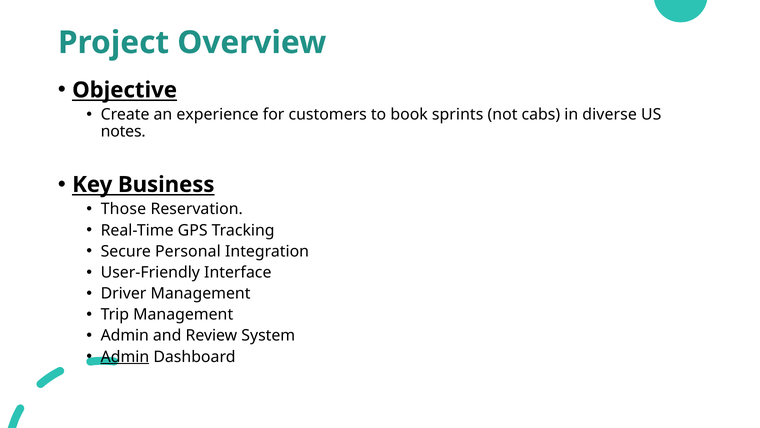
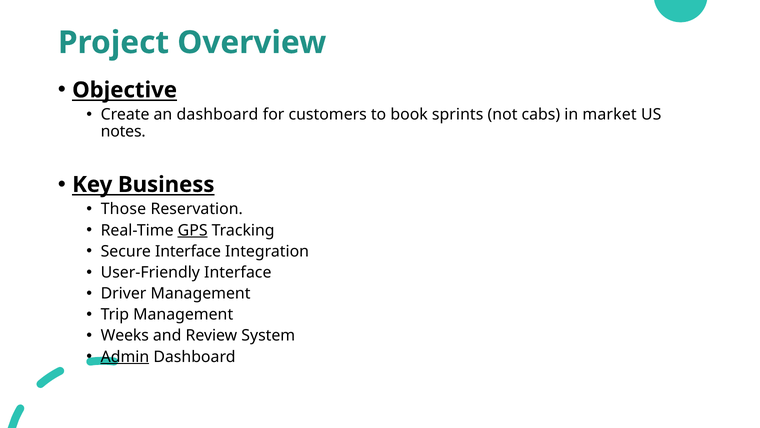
an experience: experience -> dashboard (217, 114)
diverse: diverse -> market (610, 114)
GPS underline: none -> present (193, 230)
Secure Personal: Personal -> Interface (188, 251)
Admin: Admin -> Weeks (125, 335)
